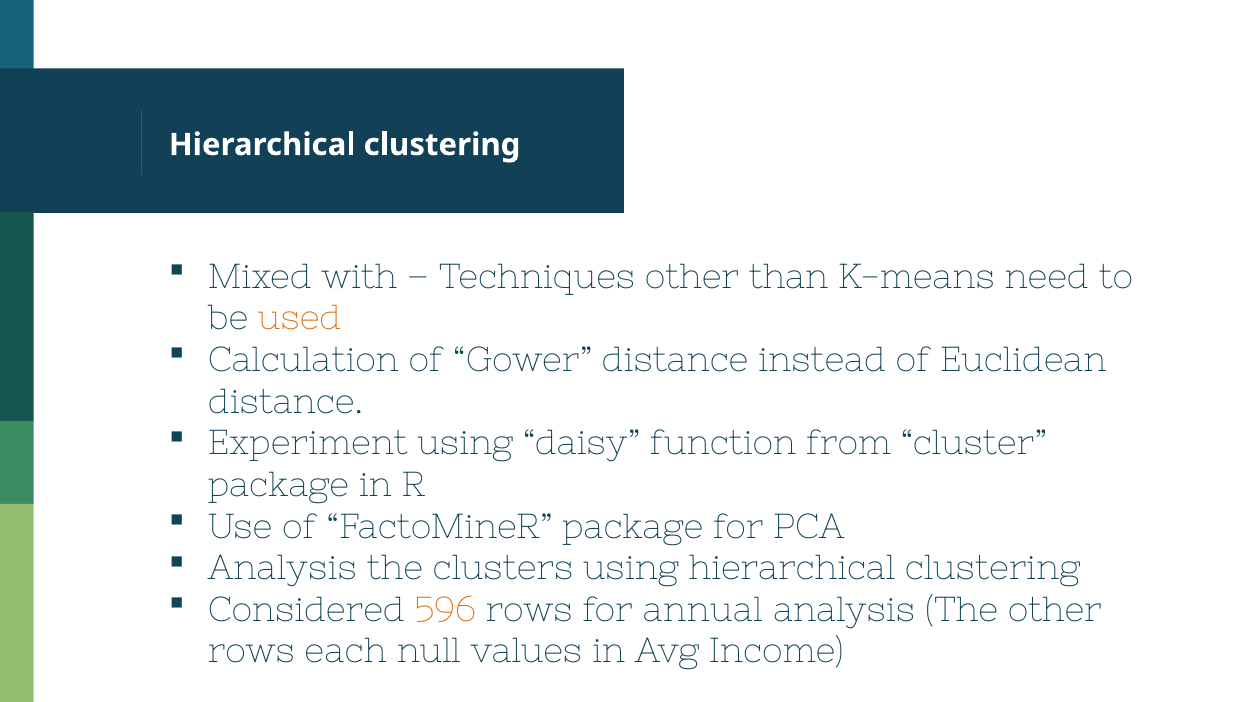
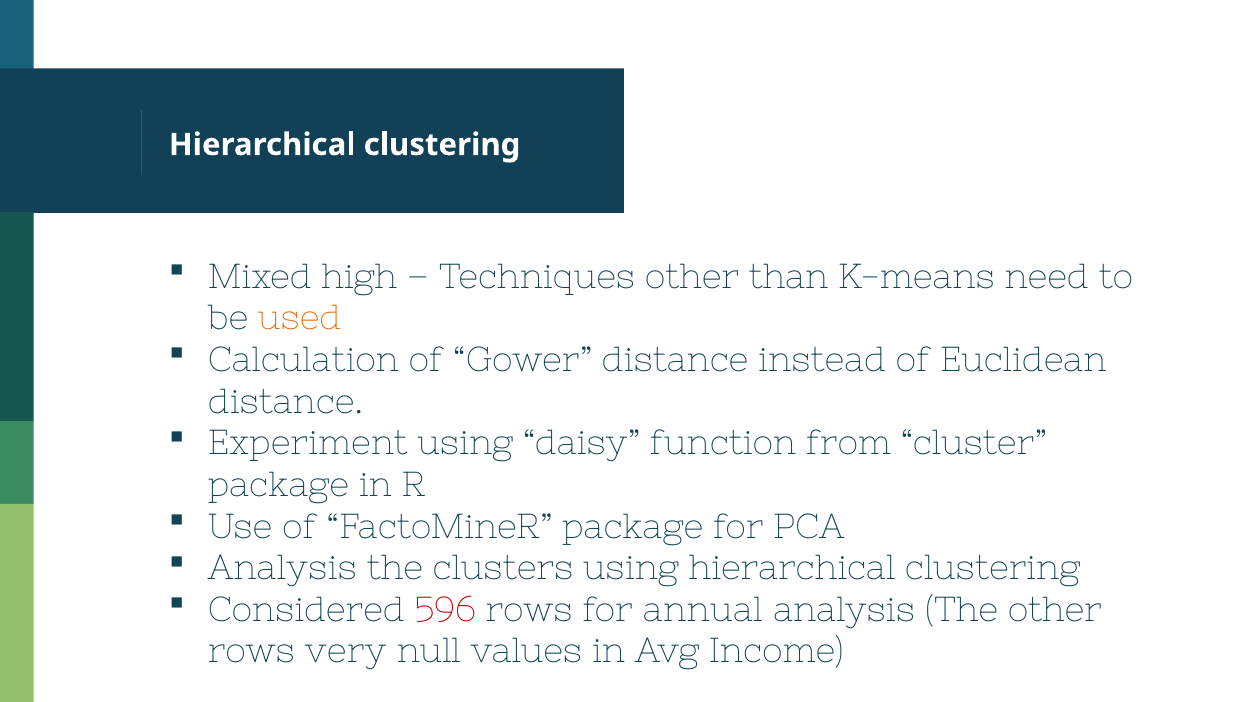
with: with -> high (359, 277)
596 colour: orange -> red (445, 610)
each: each -> very (346, 651)
